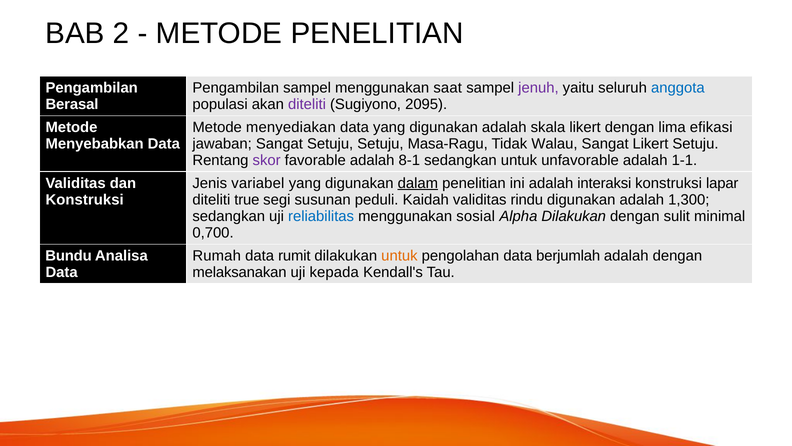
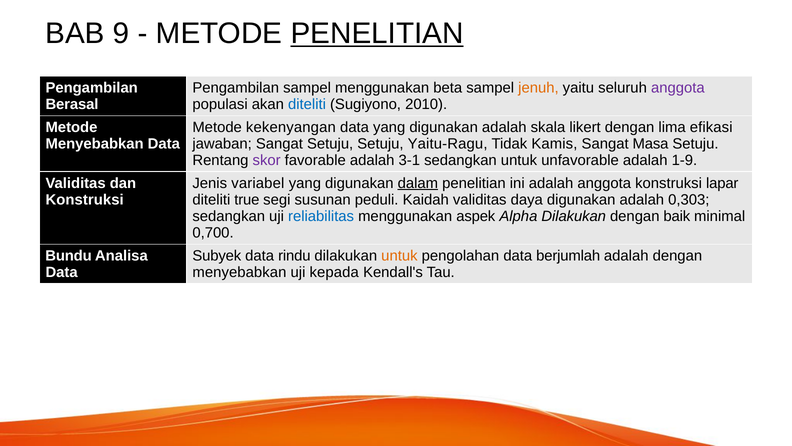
2: 2 -> 9 (121, 33)
PENELITIAN underline: none -> present (377, 33)
saat: saat -> beta (448, 88)
jenuh colour: purple -> orange (538, 88)
anggota colour: blue -> purple (678, 88)
diteliti colour: purple -> blue (307, 104)
2095: 2095 -> 2010 (426, 104)
menyediakan: menyediakan -> kekenyangan (291, 127)
Masa-Ragu: Masa-Ragu -> Yaitu-Ragu (448, 144)
Walau: Walau -> Kamis (554, 144)
Sangat Likert: Likert -> Masa (650, 144)
8-1: 8-1 -> 3-1 (409, 160)
1-1: 1-1 -> 1-9 (684, 160)
adalah interaksi: interaksi -> anggota (604, 183)
rindu: rindu -> daya (527, 200)
1,300: 1,300 -> 0,303 (689, 200)
sosial: sosial -> aspek (476, 216)
sulit: sulit -> baik (677, 216)
Rumah: Rumah -> Subyek (217, 255)
rumit: rumit -> rindu (294, 255)
melaksanakan: melaksanakan -> menyebabkan (239, 272)
